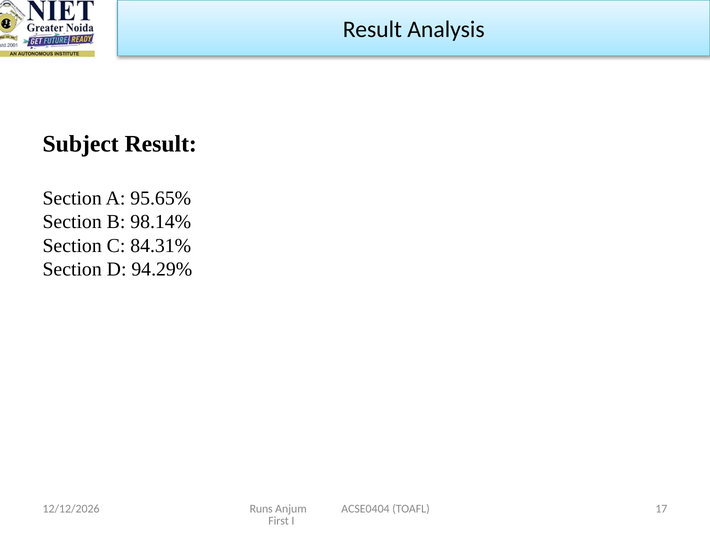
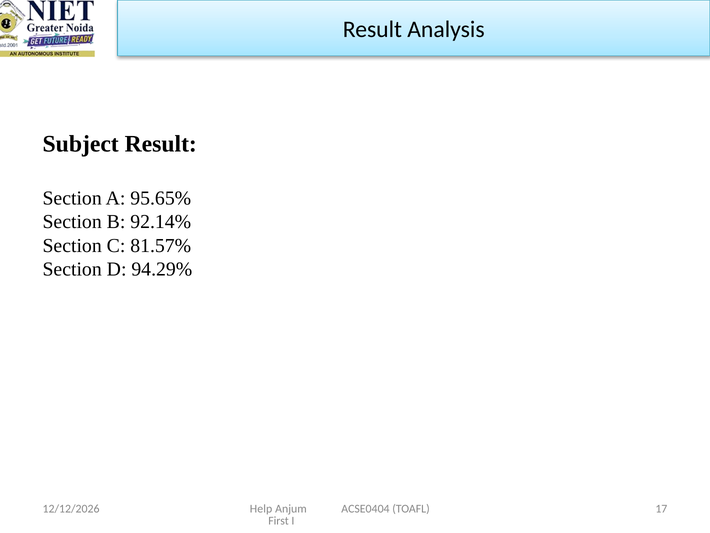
98.14%: 98.14% -> 92.14% (161, 222)
84.31%: 84.31% -> 81.57% (161, 245)
Runs: Runs -> Help (261, 508)
